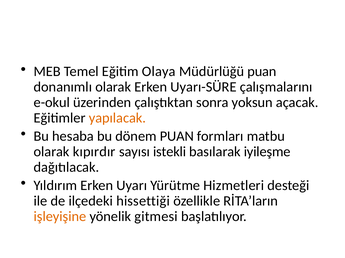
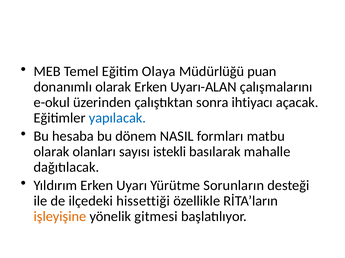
Uyarı-SÜRE: Uyarı-SÜRE -> Uyarı-ALAN (203, 87)
yoksun: yoksun -> ihtiyacı (252, 103)
yapılacak colour: orange -> blue (117, 118)
dönem PUAN: PUAN -> NASIL (177, 137)
kıpırdır: kıpırdır -> olanları (94, 152)
iyileşme: iyileşme -> mahalle (267, 152)
Hizmetleri: Hizmetleri -> Sorunların (234, 186)
